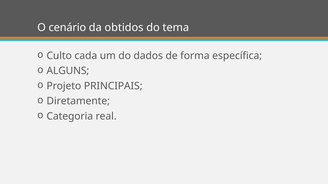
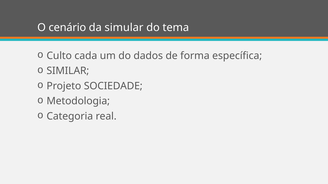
obtidos: obtidos -> simular (124, 28)
ALGUNS: ALGUNS -> SIMILAR (68, 71)
PRINCIPAIS: PRINCIPAIS -> SOCIEDADE (113, 86)
Diretamente: Diretamente -> Metodologia (78, 101)
